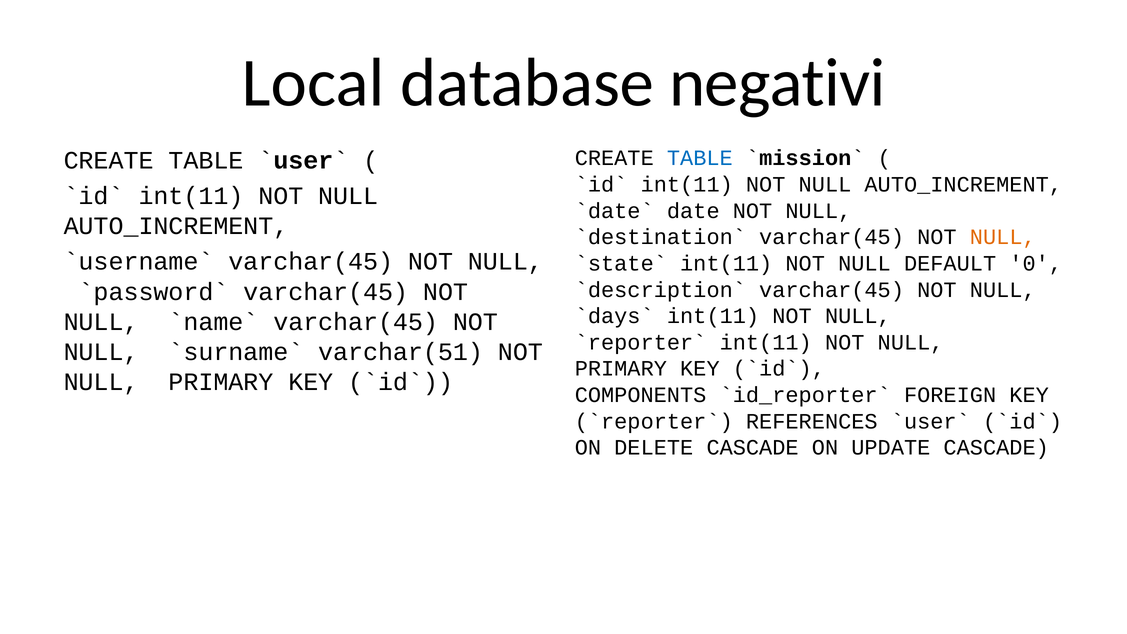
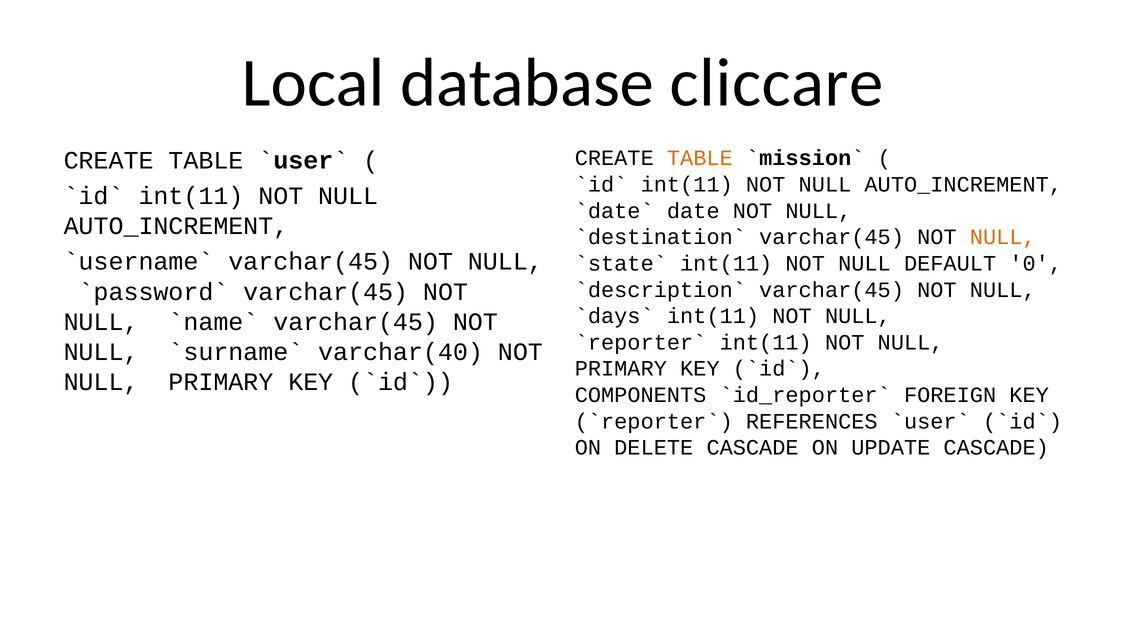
negativi: negativi -> cliccare (777, 83)
TABLE colour: blue -> orange (700, 158)
varchar(51: varchar(51 -> varchar(40 (400, 352)
